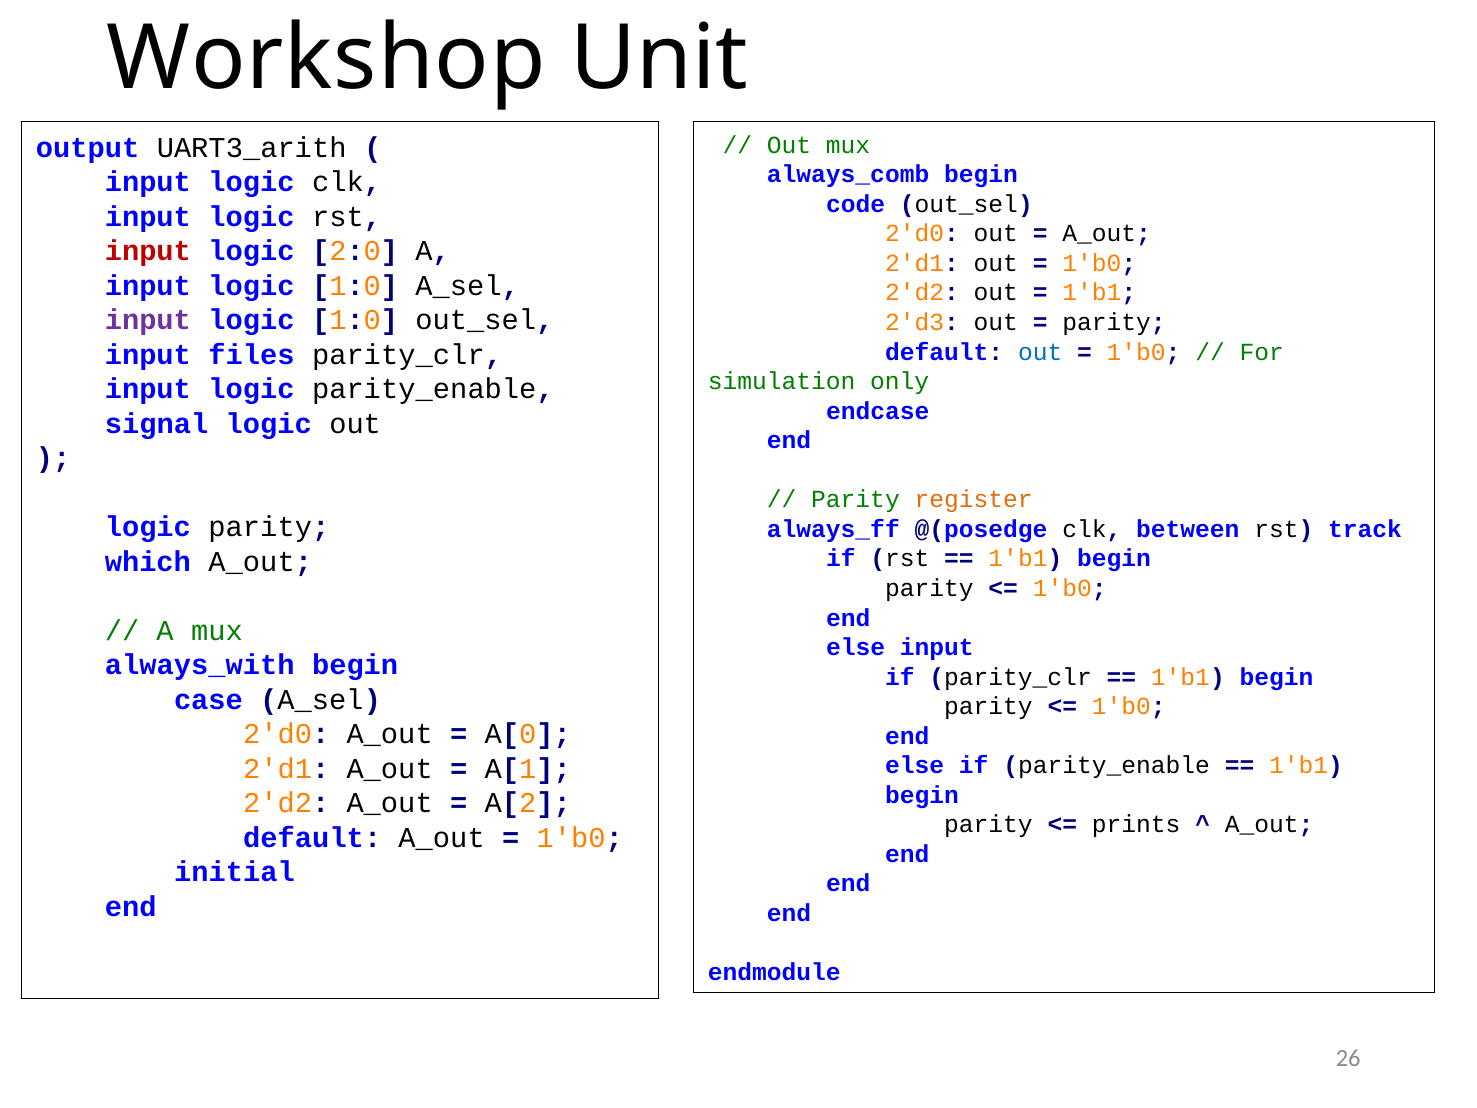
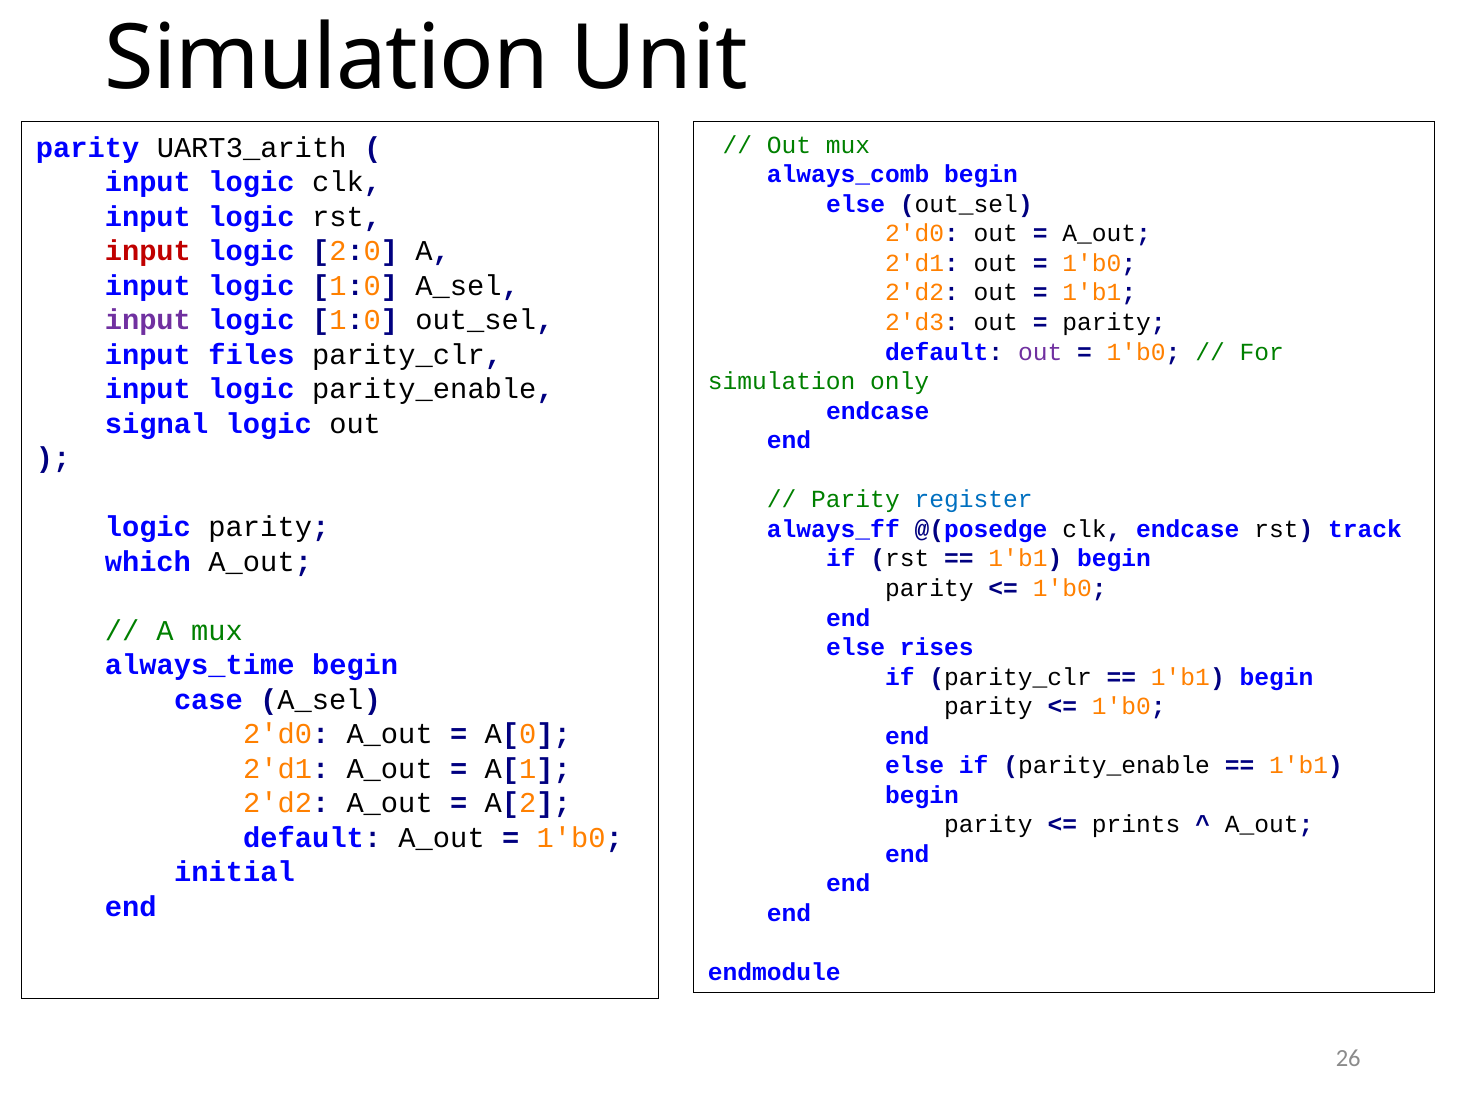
Workshop: Workshop -> Simulation (327, 59)
output: output -> parity (88, 148)
code: code -> else (856, 204)
out colour: blue -> purple (1040, 352)
register colour: orange -> blue (974, 500)
clk between: between -> endcase (1188, 529)
else input: input -> rises (937, 647)
always_with: always_with -> always_time (200, 665)
